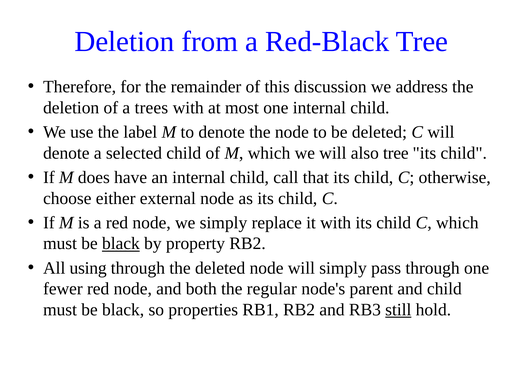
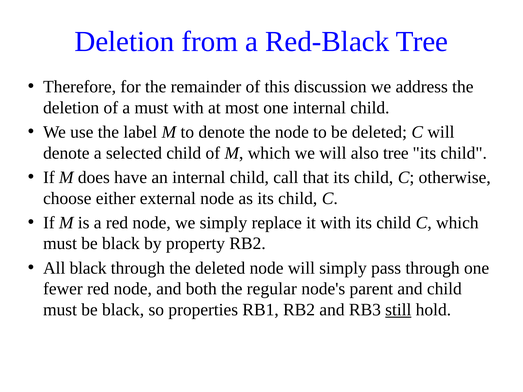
a trees: trees -> must (151, 108)
black underline: present -> none (121, 244)
All using: using -> black (88, 268)
